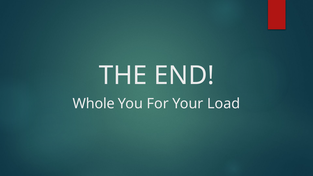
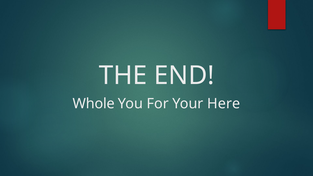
Load: Load -> Here (224, 104)
